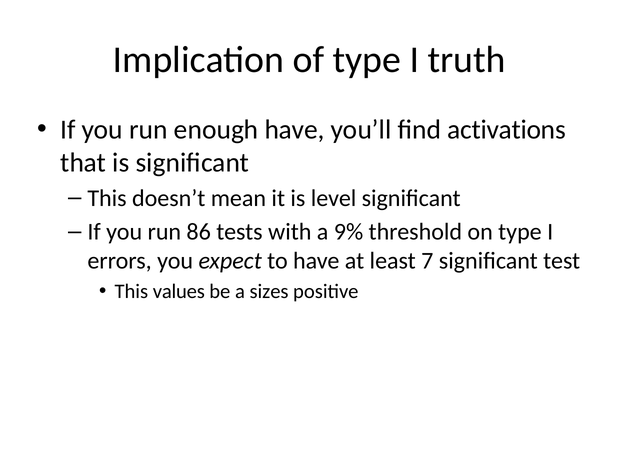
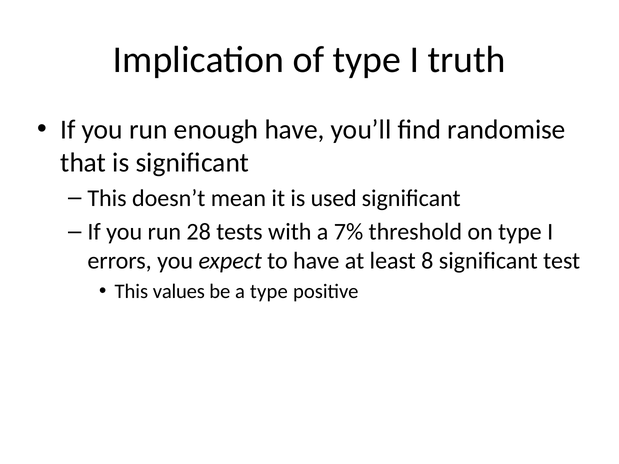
activations: activations -> randomise (506, 130)
level: level -> used (334, 198)
86: 86 -> 28 (199, 232)
9%: 9% -> 7% (349, 232)
7: 7 -> 8 (427, 261)
a sizes: sizes -> type (269, 292)
